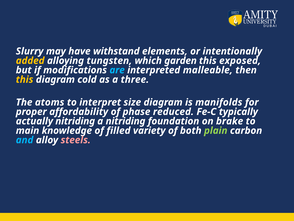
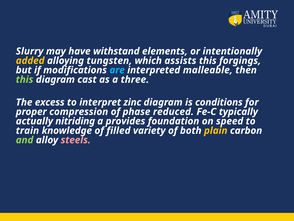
garden: garden -> assists (180, 61)
exposed: exposed -> forgings (240, 61)
this colour: yellow -> light green (25, 79)
cold: cold -> cast (87, 79)
atoms: atoms -> excess (50, 102)
size: size -> zinc (132, 102)
manifolds: manifolds -> conditions (219, 102)
affordability: affordability -> compression (79, 111)
a nitriding: nitriding -> provides (125, 121)
brake: brake -> speed (230, 121)
main: main -> train (27, 130)
plain colour: light green -> yellow (216, 130)
and colour: light blue -> light green (25, 140)
